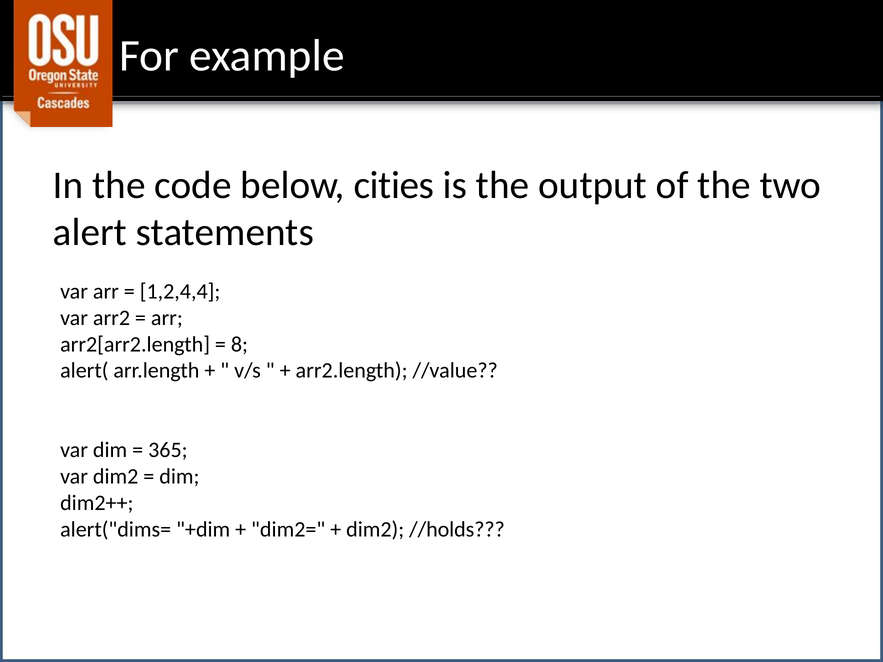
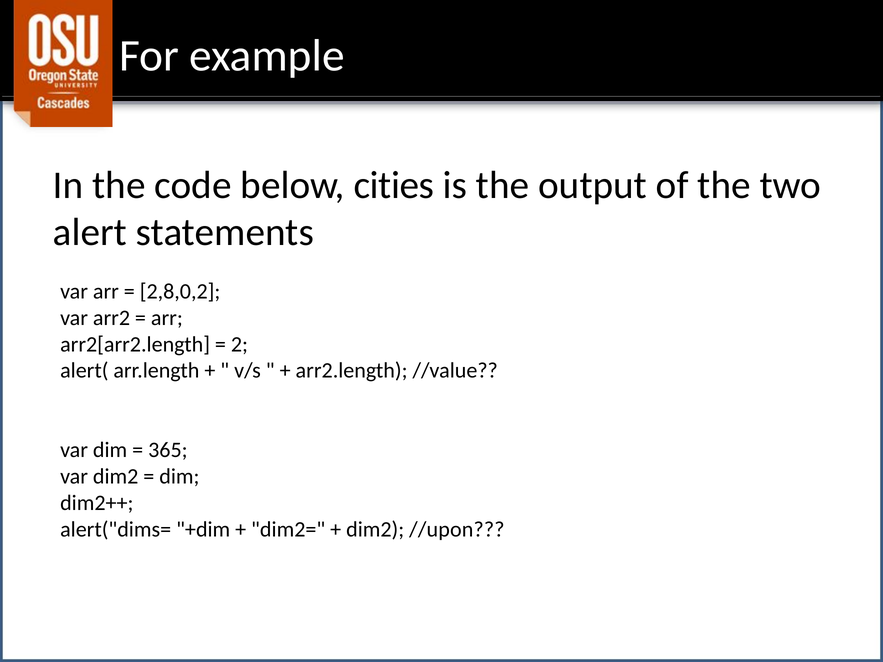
1,2,4,4: 1,2,4,4 -> 2,8,0,2 (180, 291)
8: 8 -> 2 (239, 344)
//holds: //holds -> //upon (457, 530)
